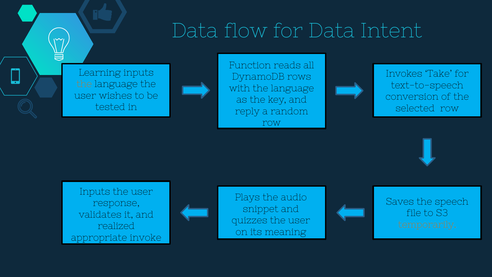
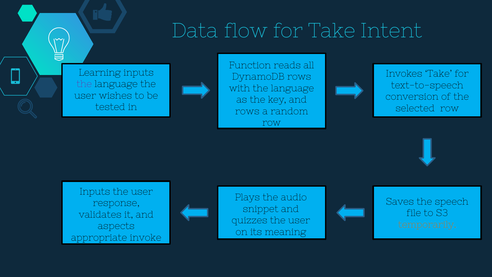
for Data: Data -> Take (332, 31)
the colour: orange -> purple (84, 84)
reply: reply -> rows (247, 111)
realized: realized -> aspects (116, 226)
